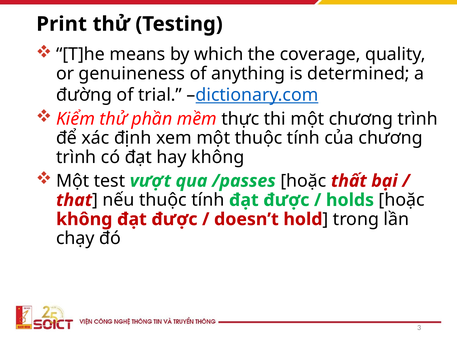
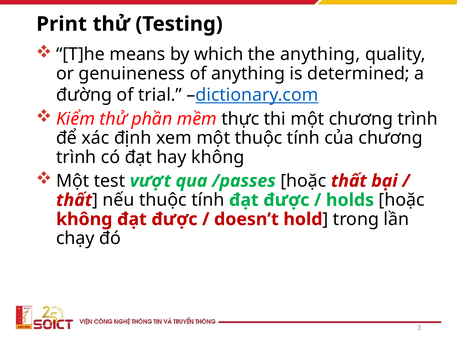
the coverage: coverage -> anything (320, 54)
that: that -> thất (74, 200)
